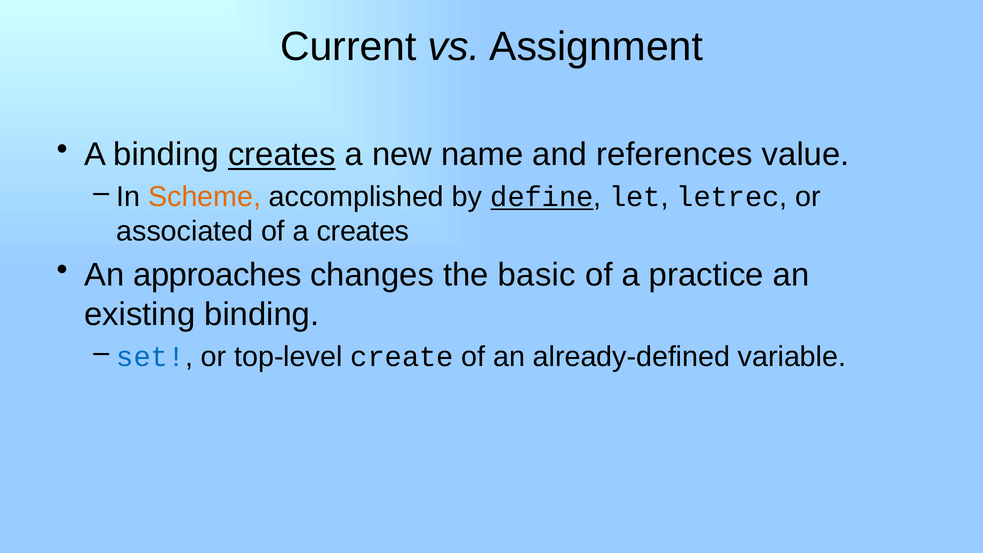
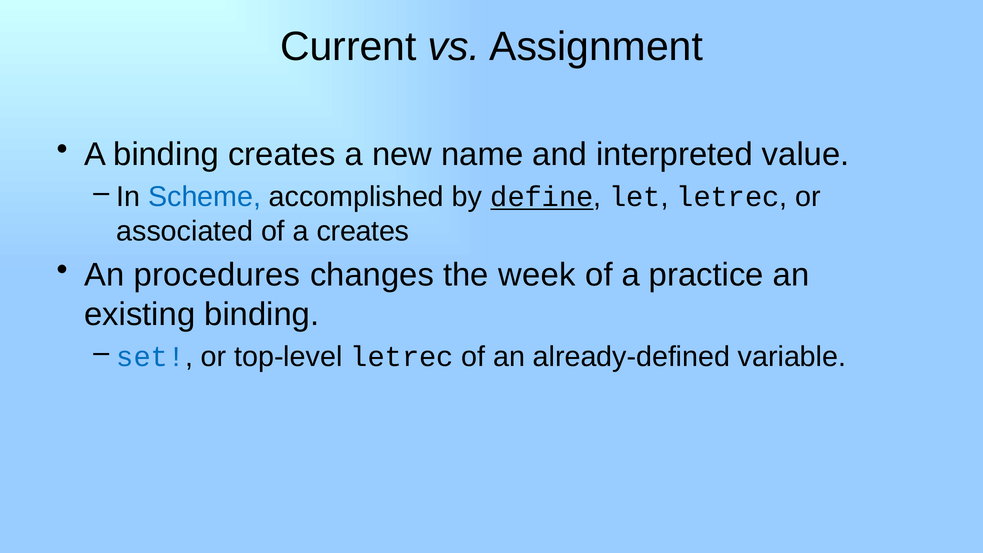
creates underline: present -> none (282, 155)
references: references -> interpreted (674, 155)
Scheme colour: orange -> blue (205, 197)
approaches: approaches -> procedures (217, 275)
basic: basic -> week (537, 275)
top-level create: create -> letrec (402, 357)
